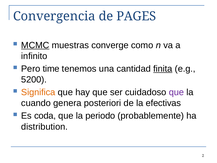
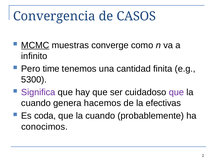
PAGES: PAGES -> CASOS (136, 16)
finita underline: present -> none (163, 69)
5200: 5200 -> 5300 (34, 79)
Significa colour: orange -> purple (38, 92)
posteriori: posteriori -> hacemos (103, 103)
periodo: periodo -> cuando (100, 116)
distribution: distribution -> conocimos (44, 126)
